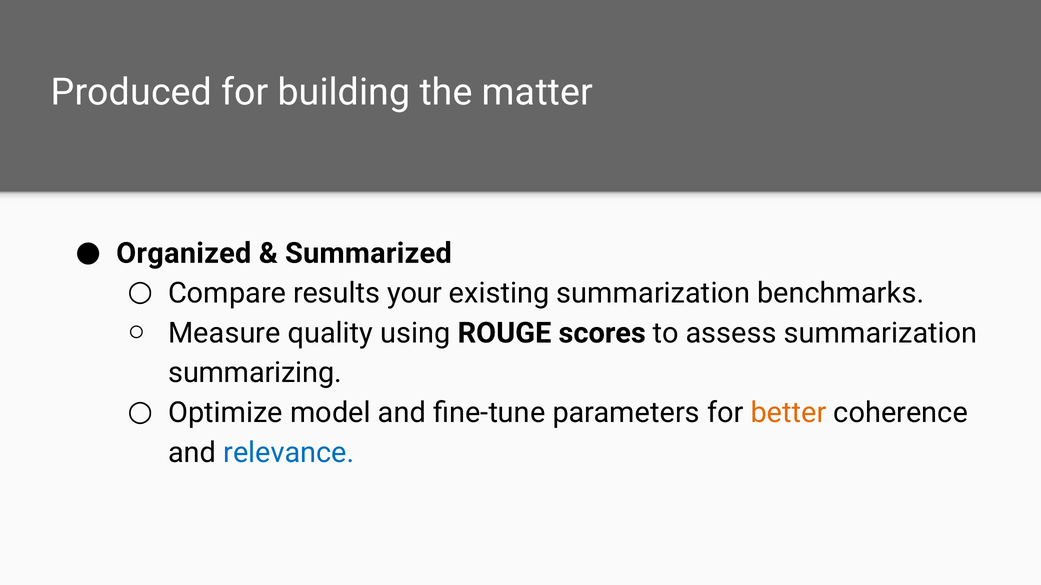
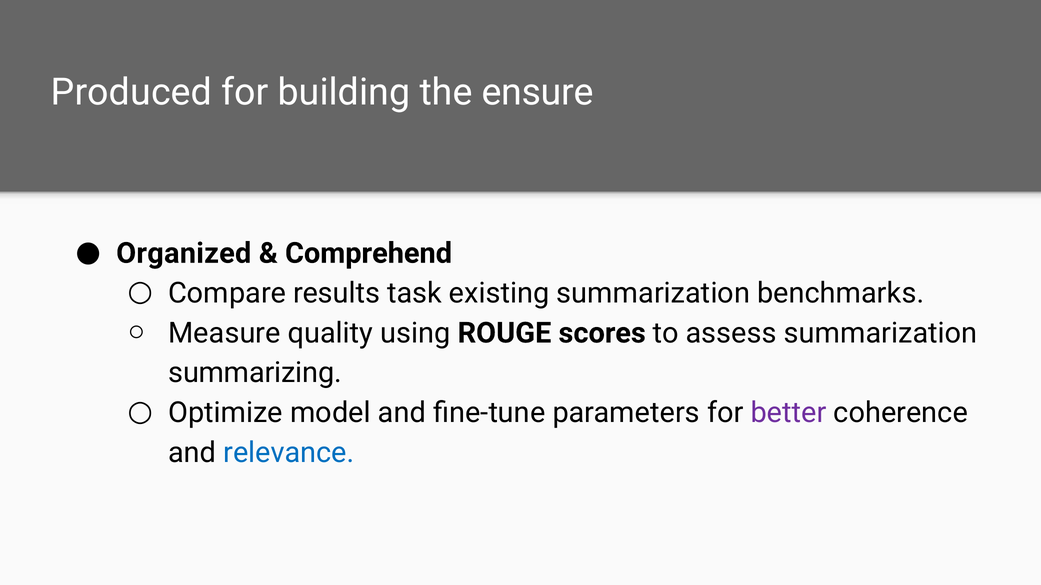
matter: matter -> ensure (538, 92)
Summarized: Summarized -> Comprehend (369, 253)
your: your -> task (415, 293)
better colour: orange -> purple (788, 413)
